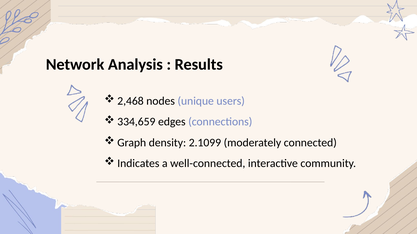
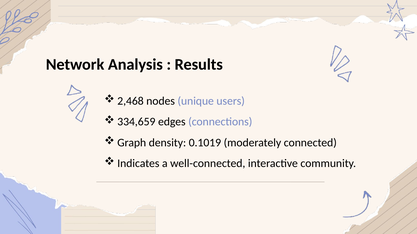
2.1099: 2.1099 -> 0.1019 (205, 143)
